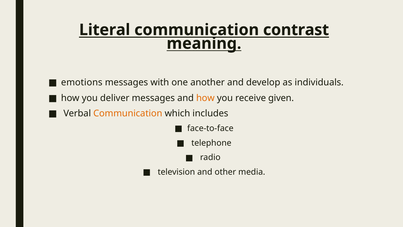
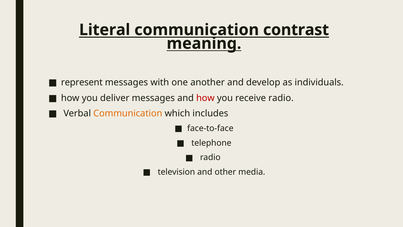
emotions: emotions -> represent (82, 82)
how colour: orange -> red (205, 98)
receive given: given -> radio (281, 98)
